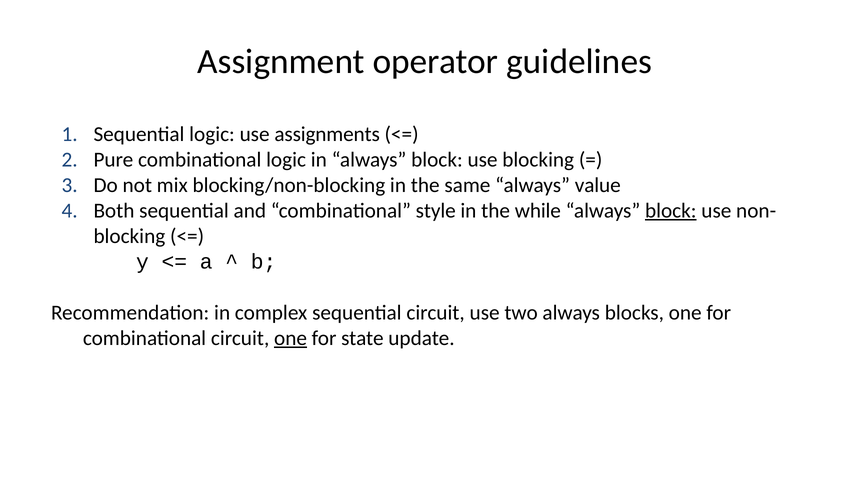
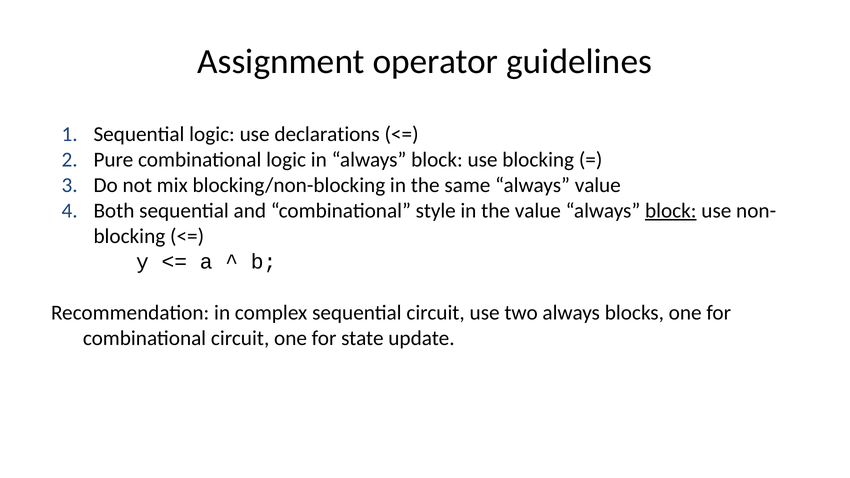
assignments: assignments -> declarations (327, 134)
the while: while -> value (538, 211)
one underline: present -> none (291, 338)
